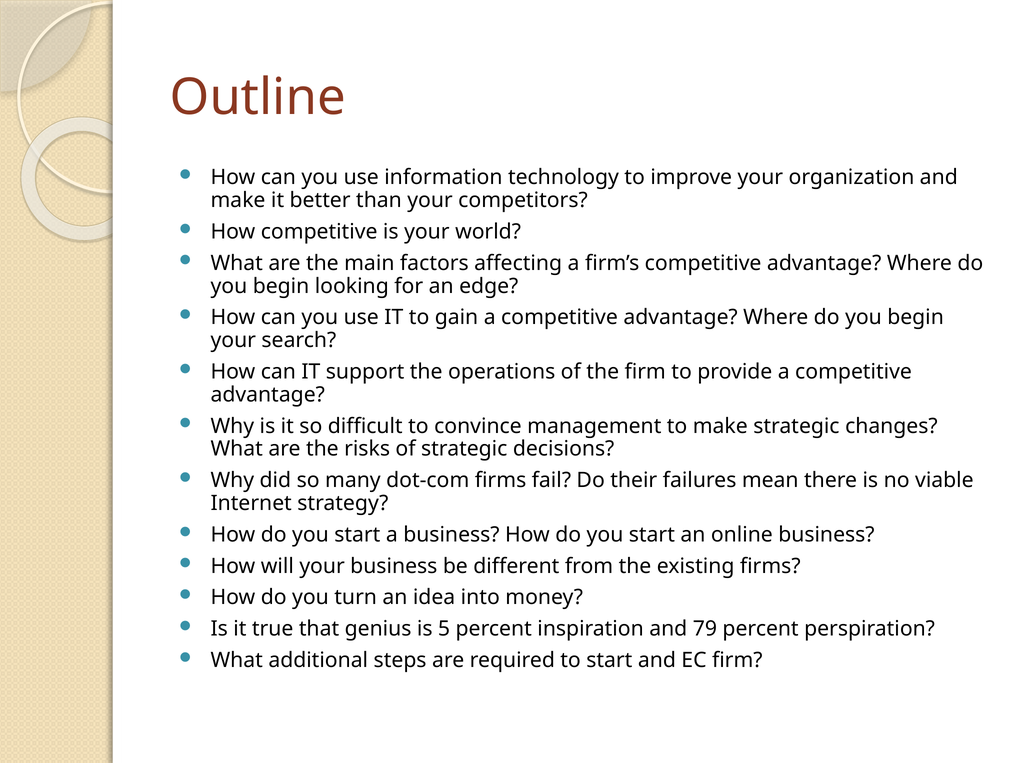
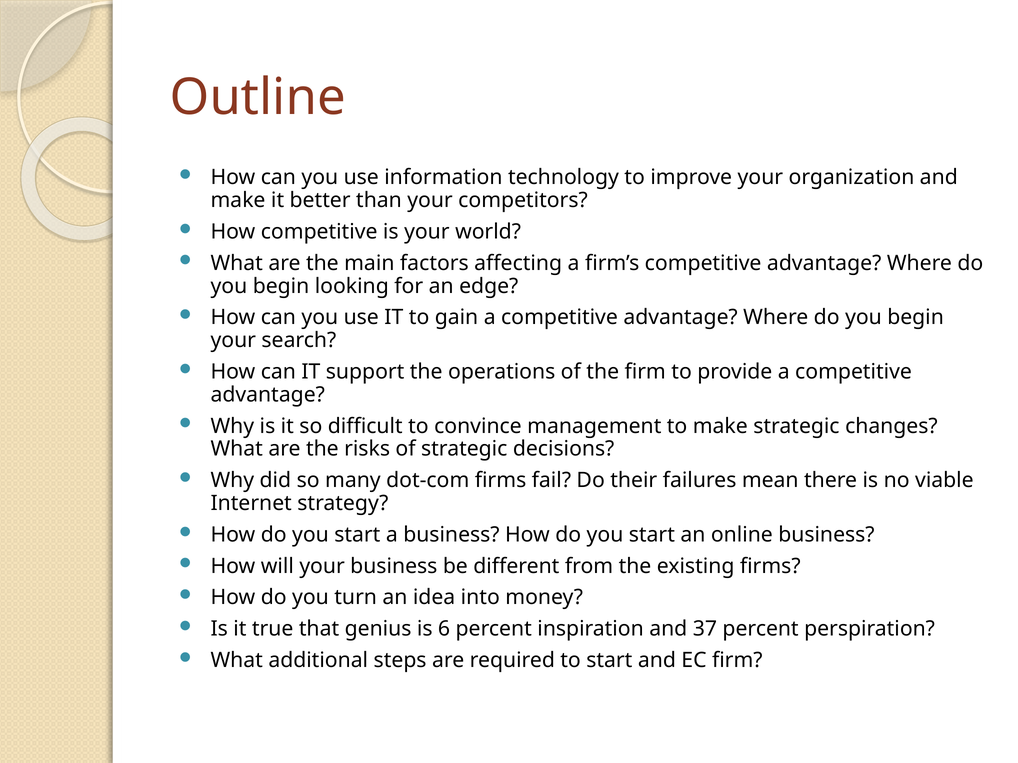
5: 5 -> 6 (444, 629)
79: 79 -> 37 (705, 629)
